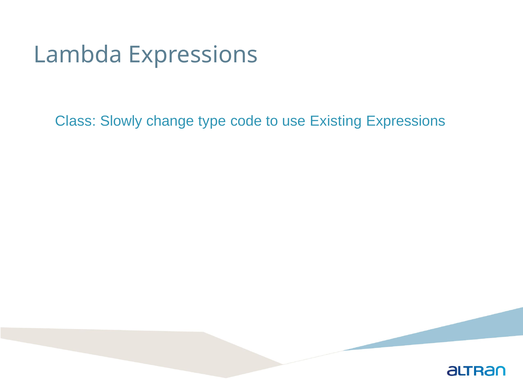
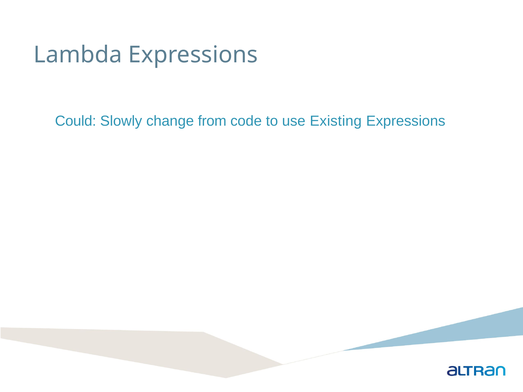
Class: Class -> Could (76, 121)
type: type -> from (212, 121)
